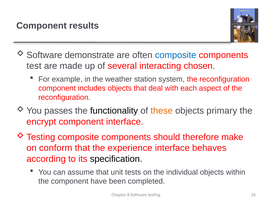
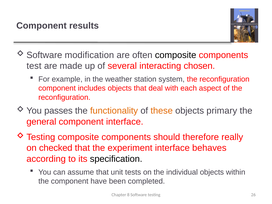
demonstrate: demonstrate -> modification (89, 55)
composite colour: blue -> black (176, 55)
functionality colour: black -> orange (114, 111)
encrypt: encrypt -> general (41, 122)
make: make -> really (232, 137)
conform: conform -> checked (56, 148)
experience: experience -> experiment (130, 148)
